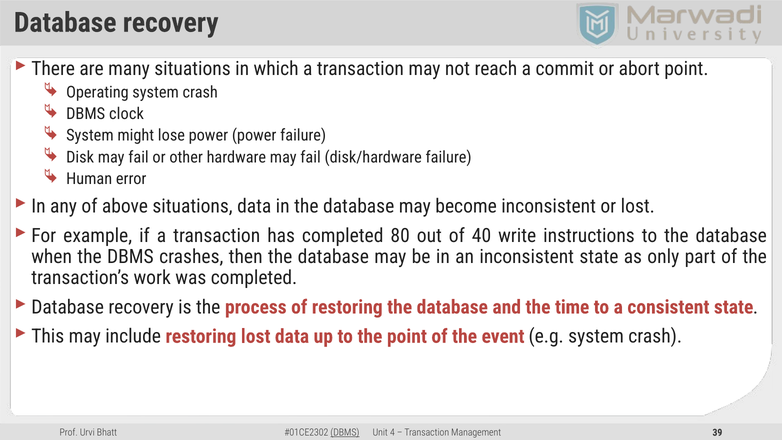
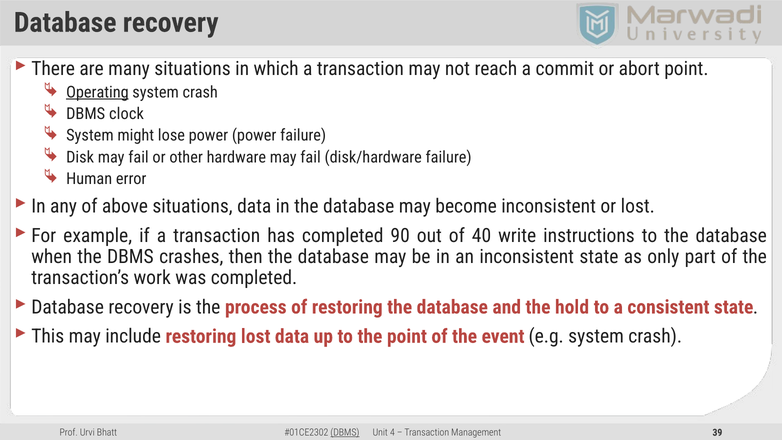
Operating underline: none -> present (97, 92)
80: 80 -> 90 (400, 236)
time: time -> hold (572, 307)
